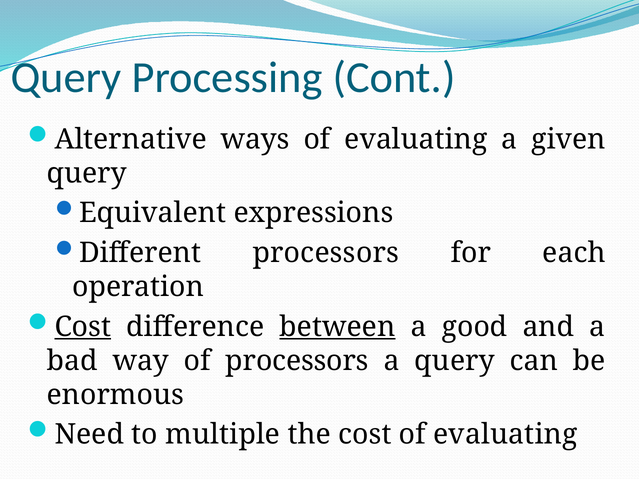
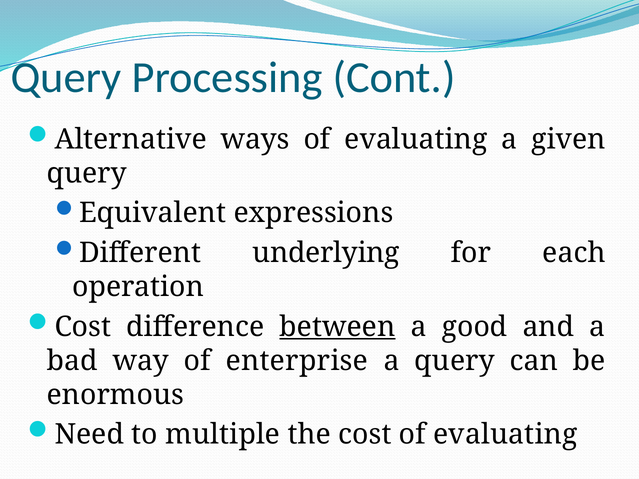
Different processors: processors -> underlying (326, 253)
Cost underline: present -> none (83, 327)
of processors: processors -> enterprise (297, 361)
